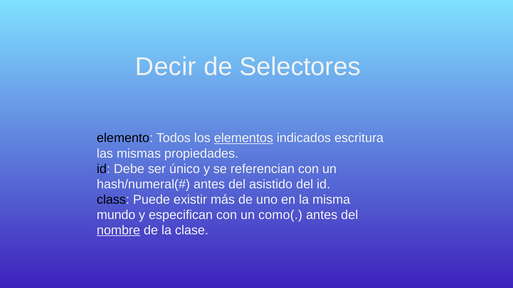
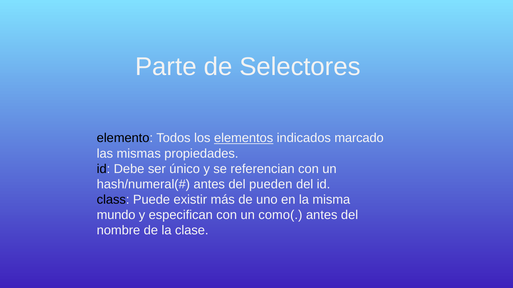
Decir: Decir -> Parte (166, 67)
escritura: escritura -> marcado (359, 138)
asistido: asistido -> pueden (271, 185)
nombre underline: present -> none (118, 231)
